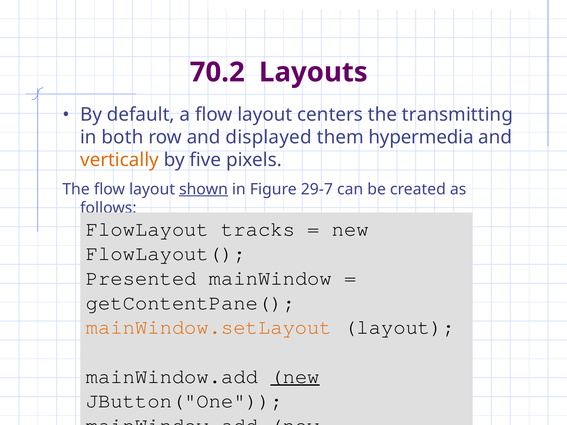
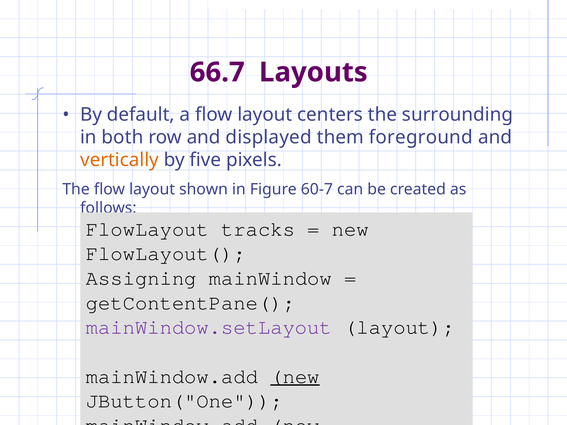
70.2: 70.2 -> 66.7 (217, 72)
transmitting: transmitting -> surrounding (458, 115)
hypermedia: hypermedia -> foreground (421, 137)
shown underline: present -> none (203, 189)
29-7: 29-7 -> 60-7 (317, 189)
Presented: Presented -> Assigning (141, 278)
mainWindow.setLayout colour: orange -> purple (209, 327)
